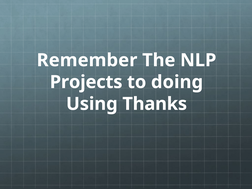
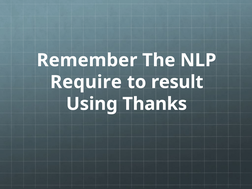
Projects: Projects -> Require (86, 82)
doing: doing -> result (177, 82)
